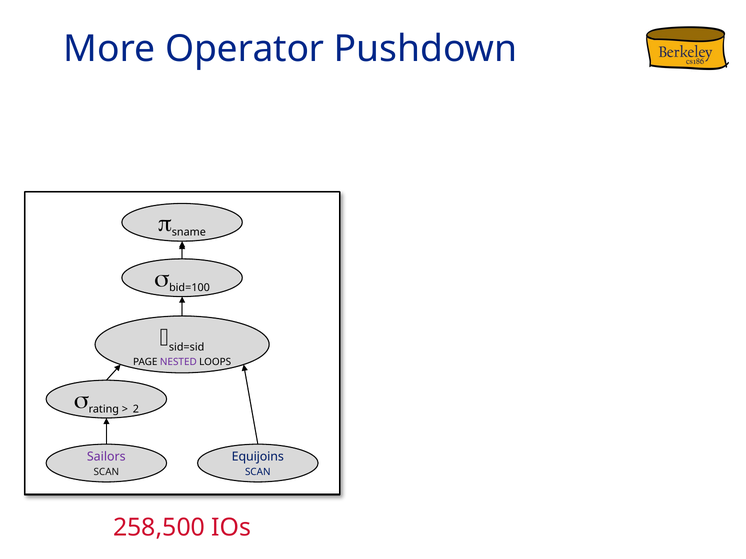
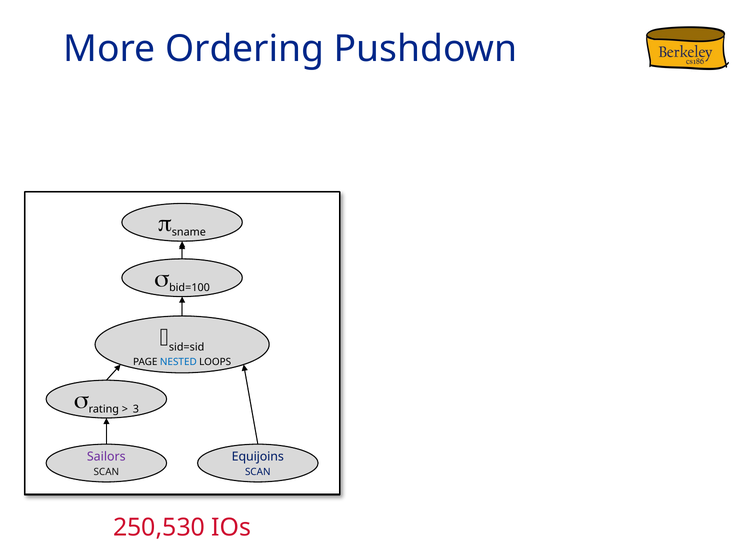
Operator: Operator -> Ordering (245, 49)
NESTED colour: purple -> blue (178, 362)
2: 2 -> 3 (136, 410)
258,500: 258,500 -> 250,530 (159, 528)
